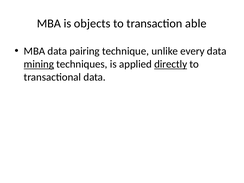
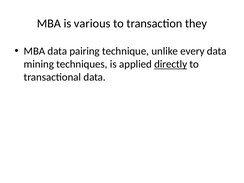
objects: objects -> various (92, 23)
able: able -> they (196, 23)
mining underline: present -> none (39, 64)
